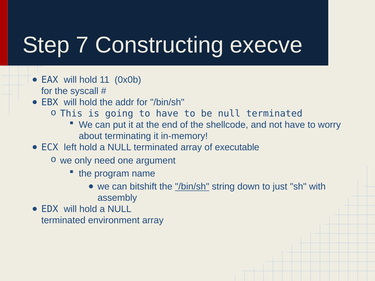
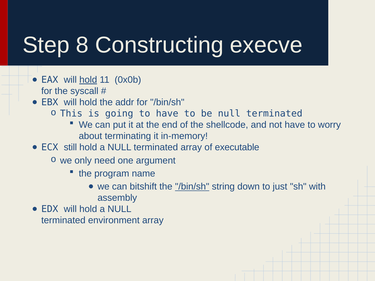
7: 7 -> 8 (82, 45)
hold underline: none -> present (88, 80)
left: left -> still (70, 147)
